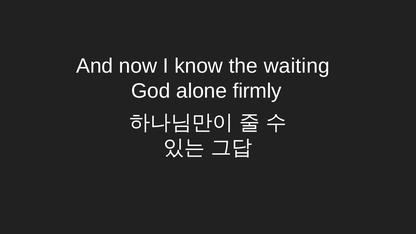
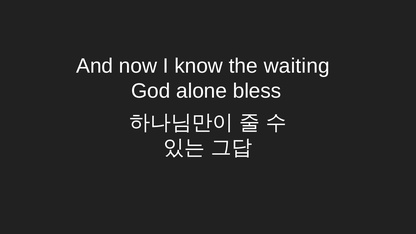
firmly: firmly -> bless (257, 91)
